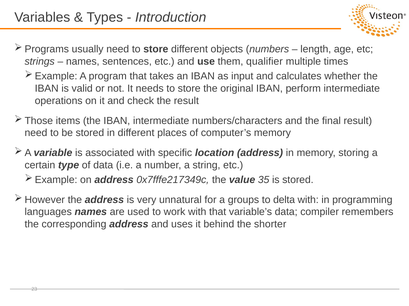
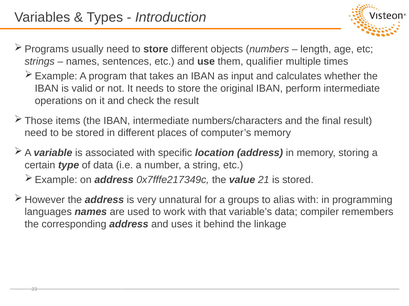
35: 35 -> 21 (264, 180)
delta: delta -> alias (284, 200)
shorter: shorter -> linkage (270, 225)
